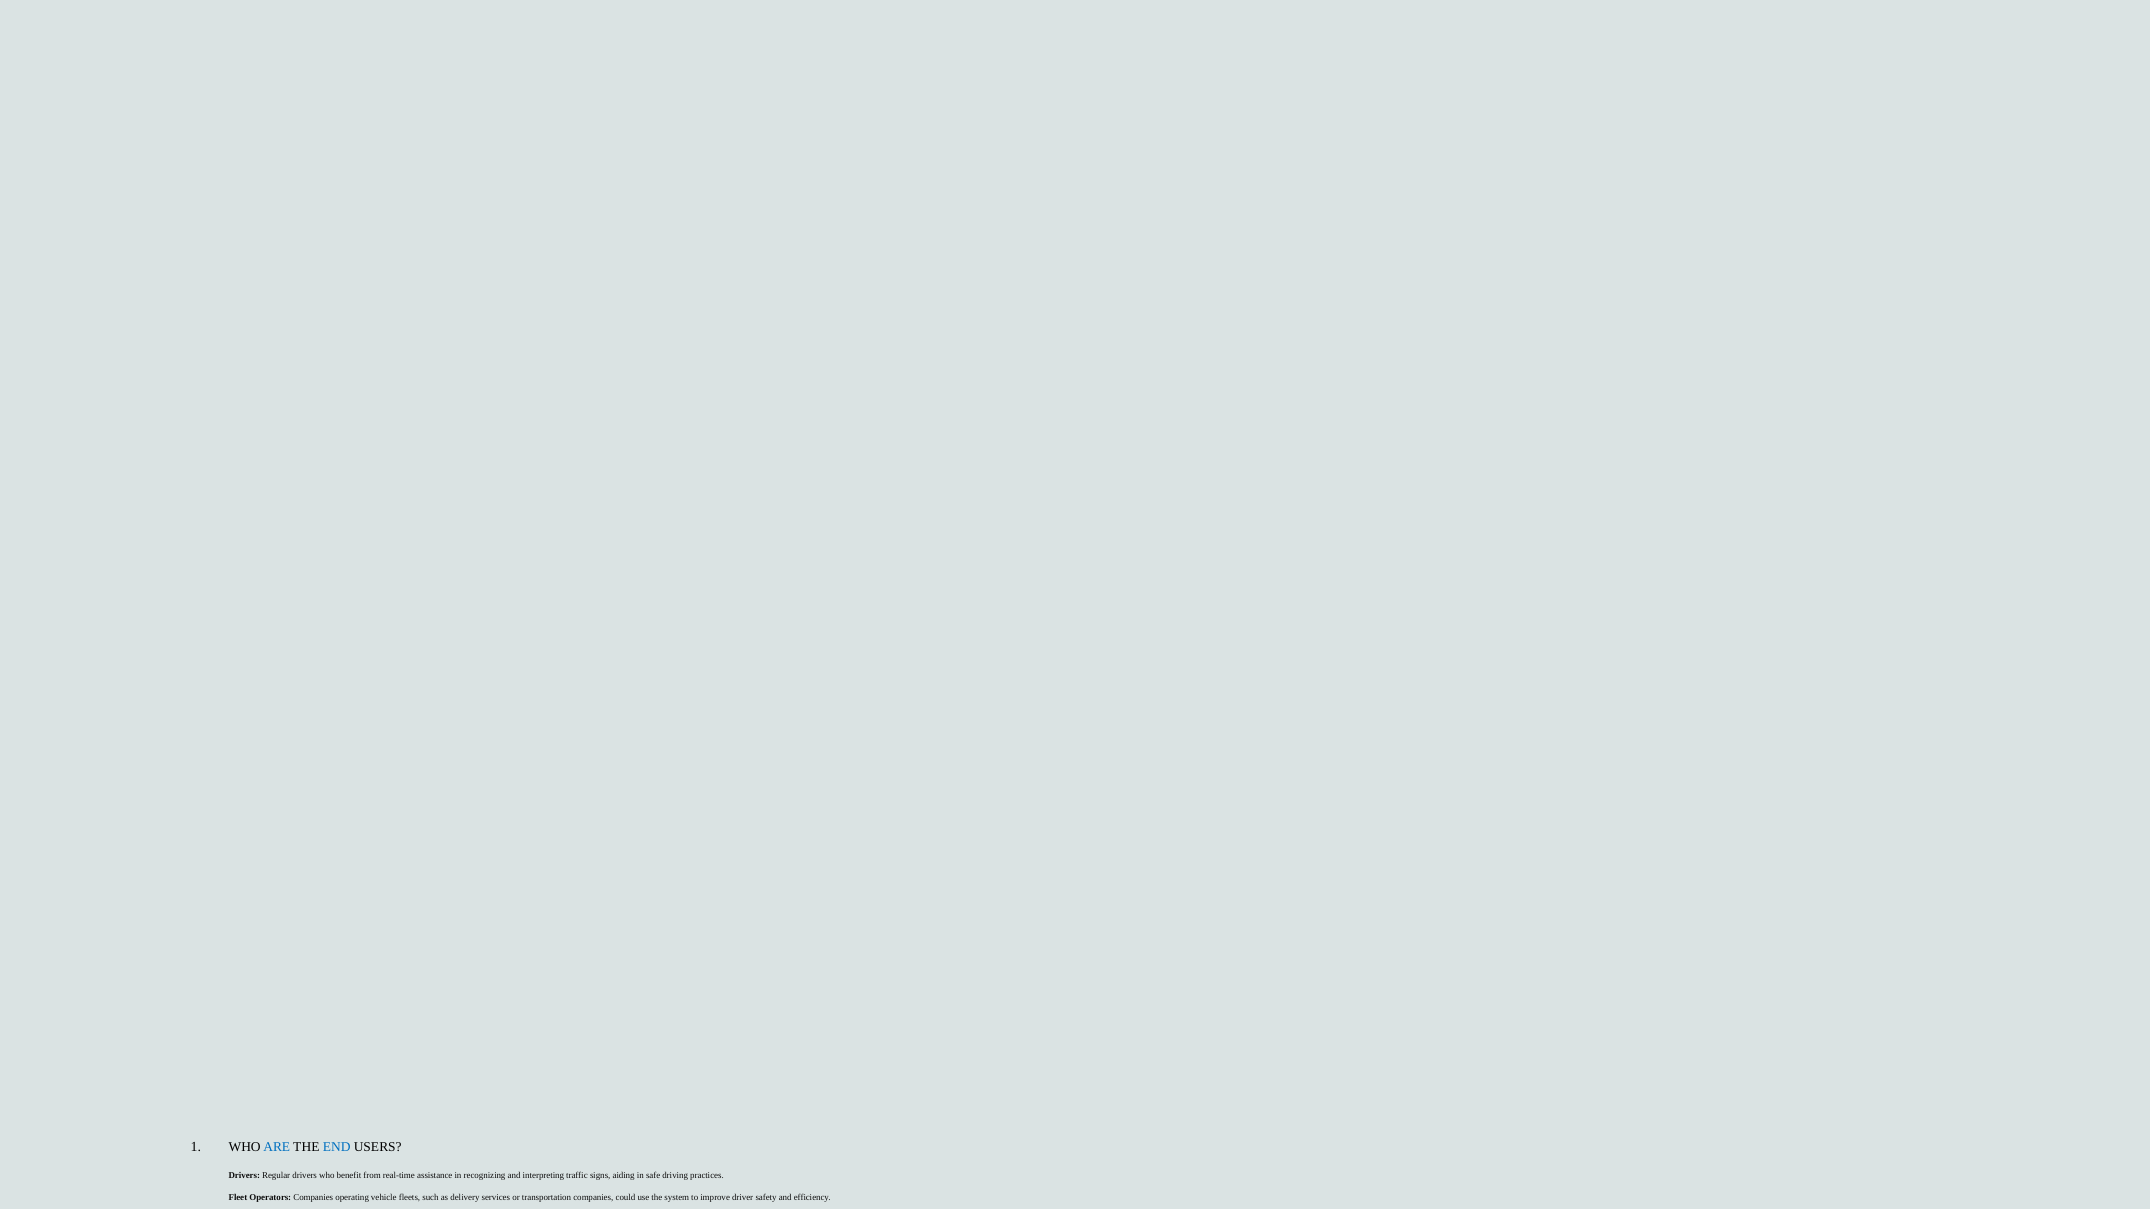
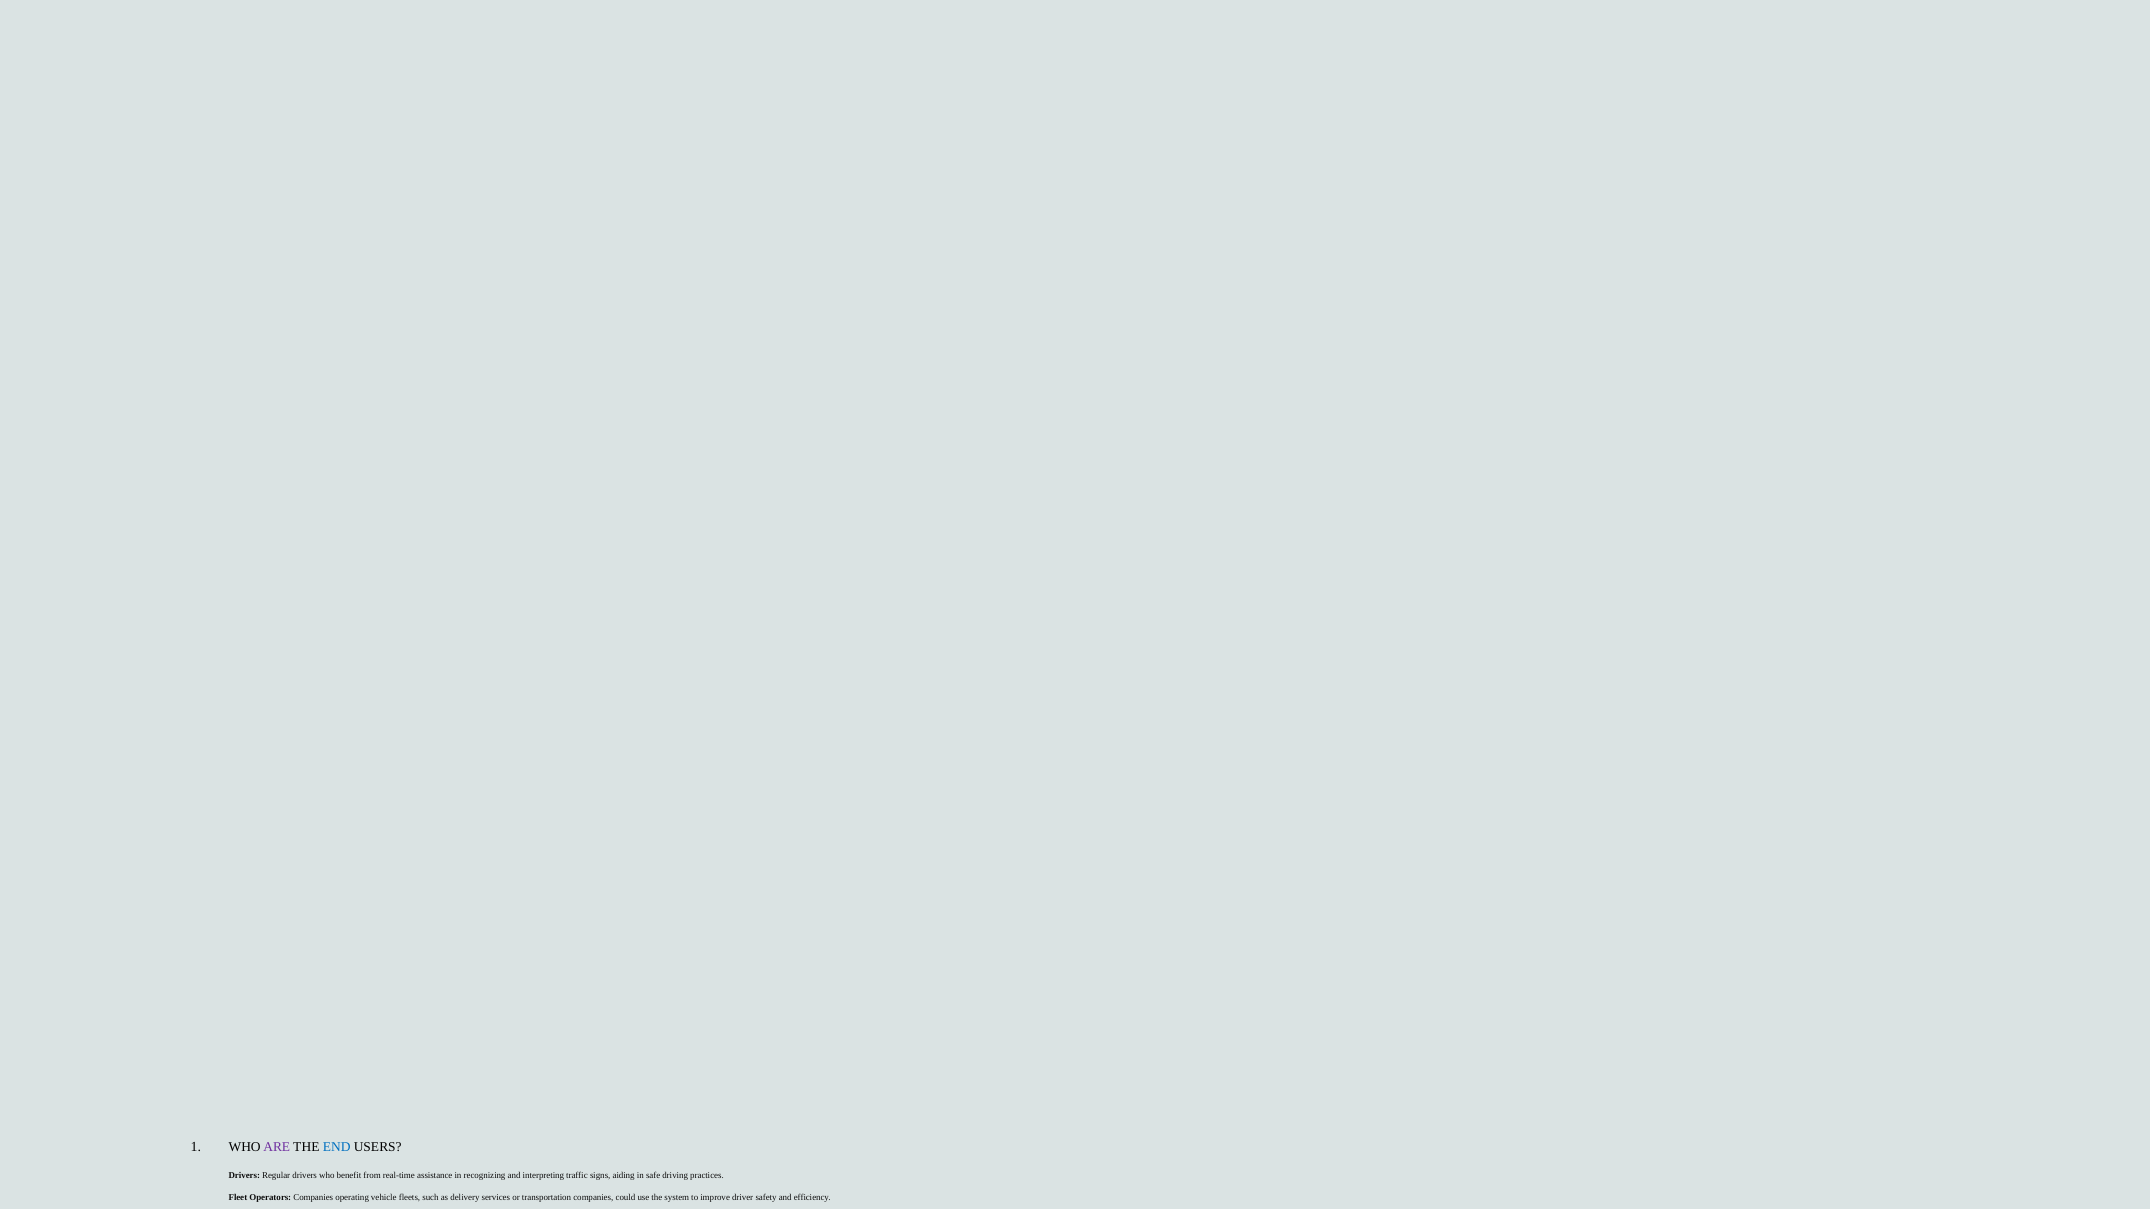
ARE colour: blue -> purple (277, 1147)
